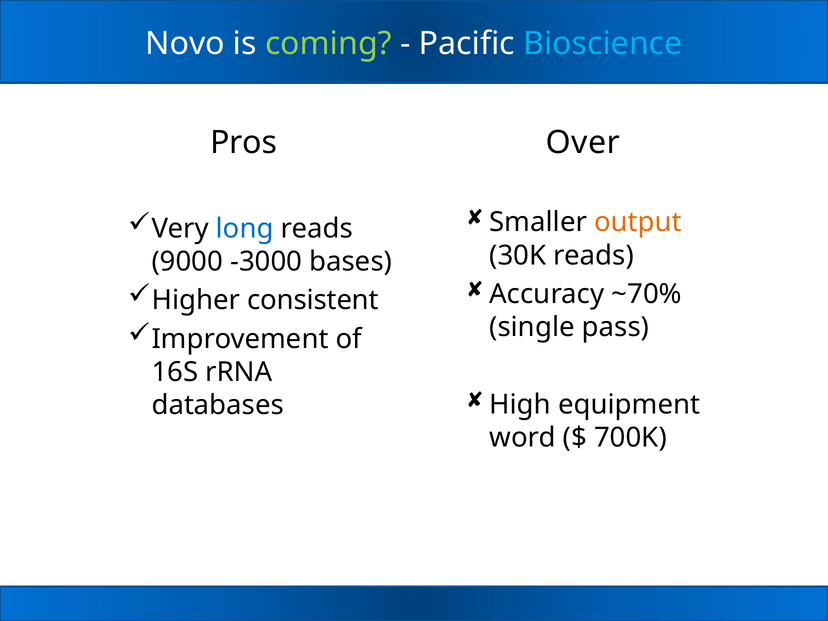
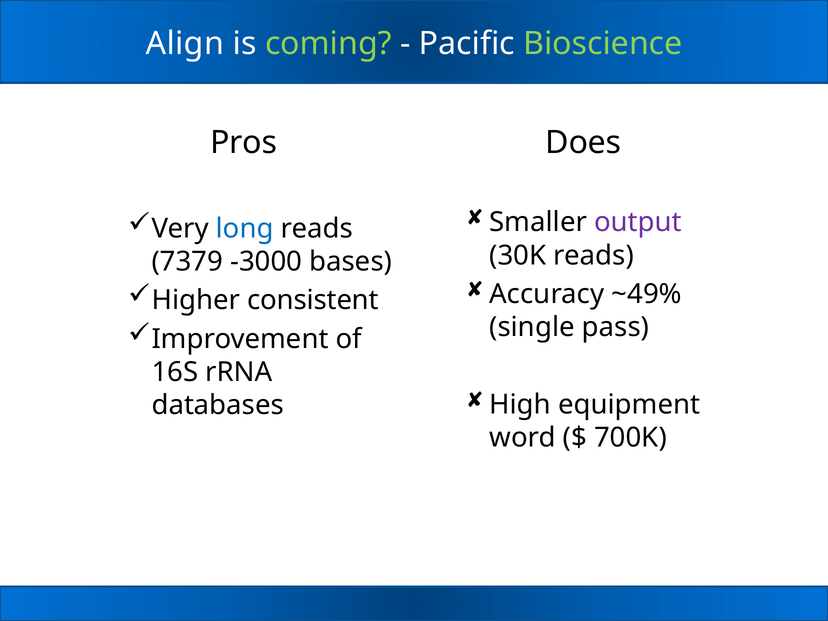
Novo: Novo -> Align (185, 44)
Bioscience colour: light blue -> light green (603, 44)
Over: Over -> Does (583, 143)
output colour: orange -> purple (638, 222)
9000: 9000 -> 7379 (187, 262)
~70%: ~70% -> ~49% (647, 294)
